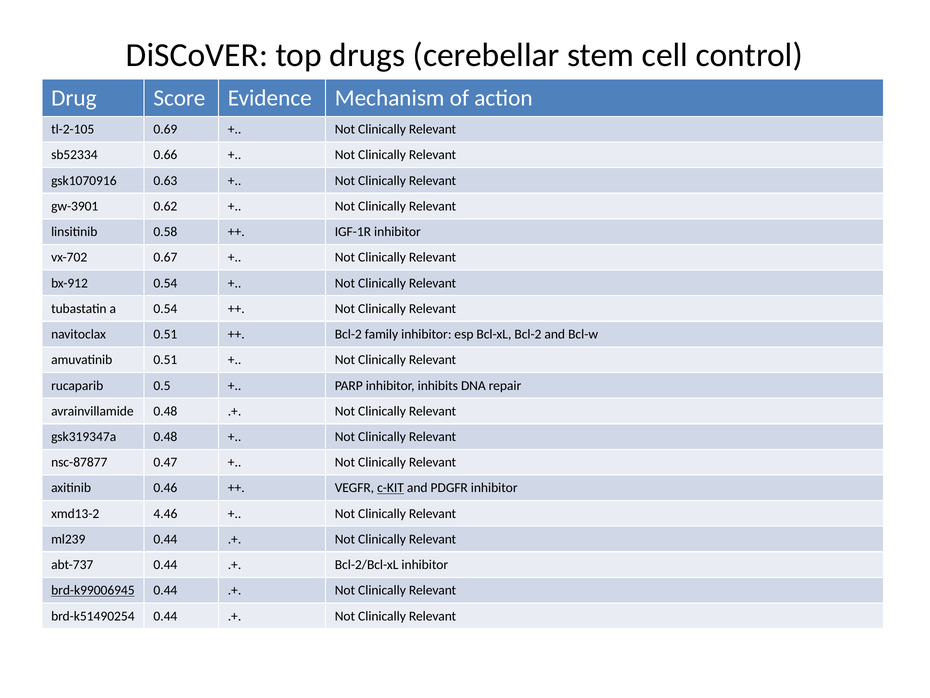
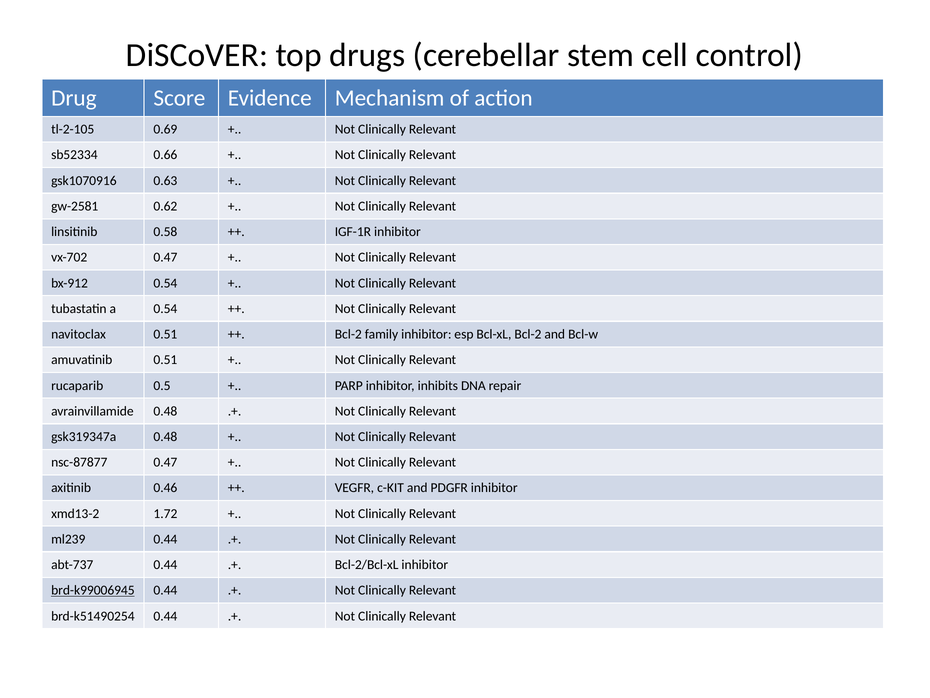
gw-3901: gw-3901 -> gw-2581 (75, 206)
vx-702 0.67: 0.67 -> 0.47 (165, 257)
c-KIT underline: present -> none (391, 488)
4.46: 4.46 -> 1.72 (165, 513)
